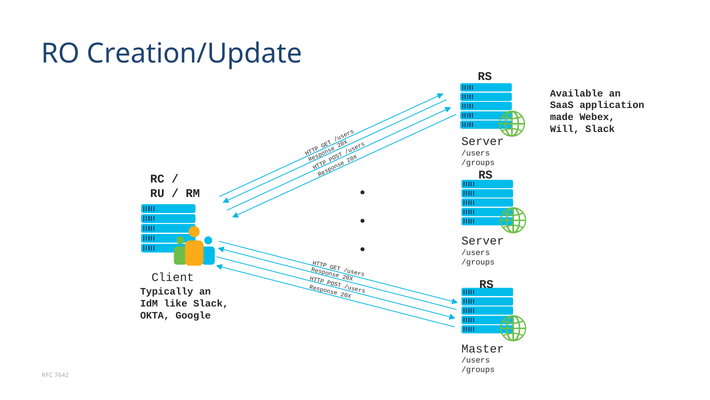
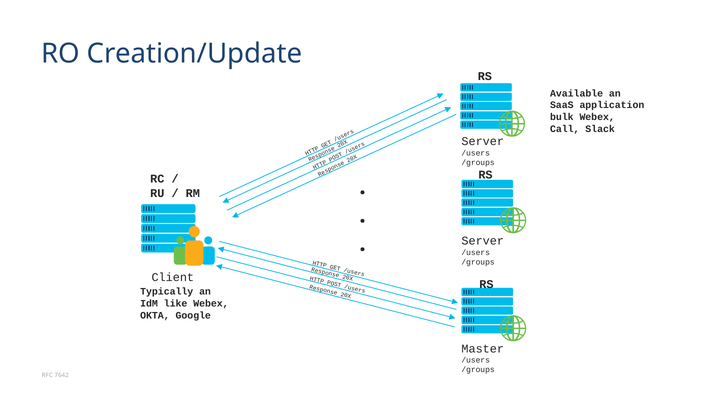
made: made -> bulk (562, 117)
Will: Will -> Call (565, 129)
like Slack: Slack -> Webex (211, 303)
